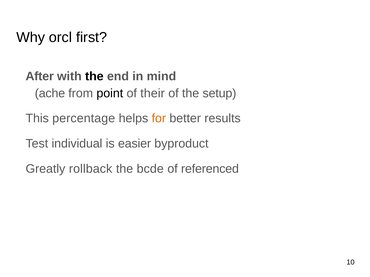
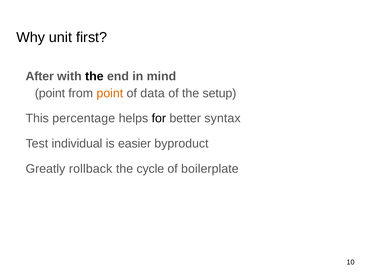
orcl: orcl -> unit (61, 37)
ache: ache -> point (50, 93)
point colour: black -> orange (110, 93)
their: their -> data (153, 93)
for colour: orange -> black (159, 119)
results: results -> syntax (223, 119)
bcde: bcde -> cycle (150, 169)
referenced: referenced -> boilerplate (210, 169)
